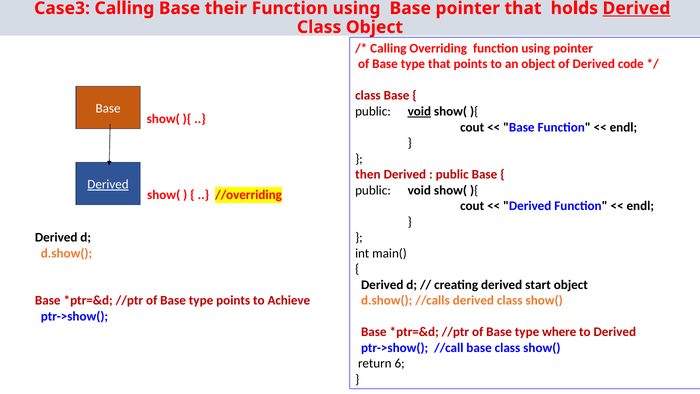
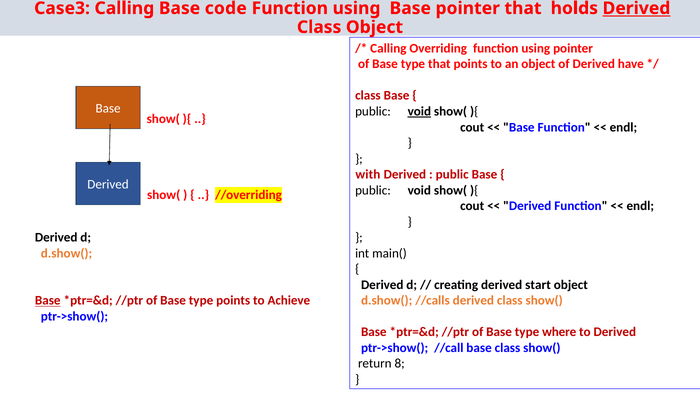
their: their -> code (226, 8)
code: code -> have (631, 64)
then: then -> with (368, 174)
Derived underline: present -> none (108, 184)
Base underline: none -> present (48, 300)
6: 6 -> 8 (400, 363)
